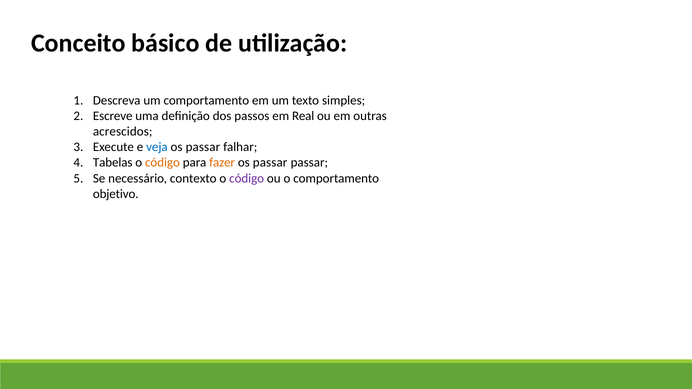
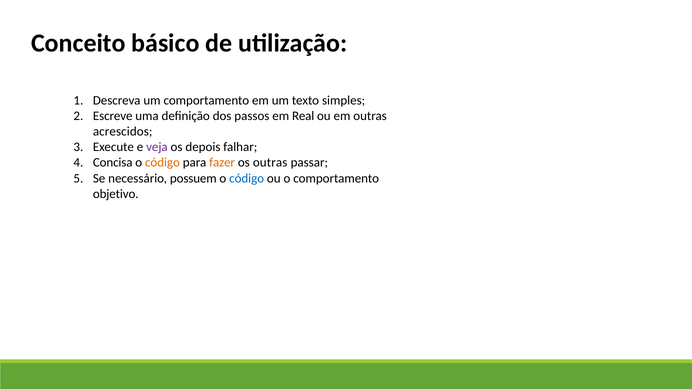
veja colour: blue -> purple (157, 147)
passar: passar -> depois (203, 147)
Tabelas: Tabelas -> Concisa (113, 163)
passar: passar -> outras (270, 163)
contexto: contexto -> possuem (193, 178)
código colour: purple -> blue (247, 178)
